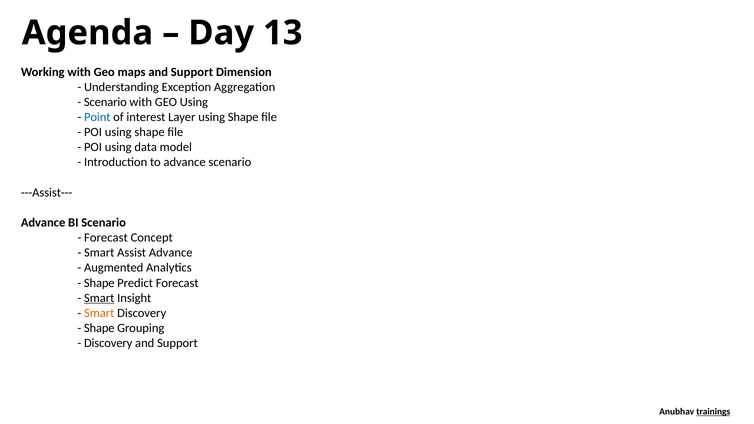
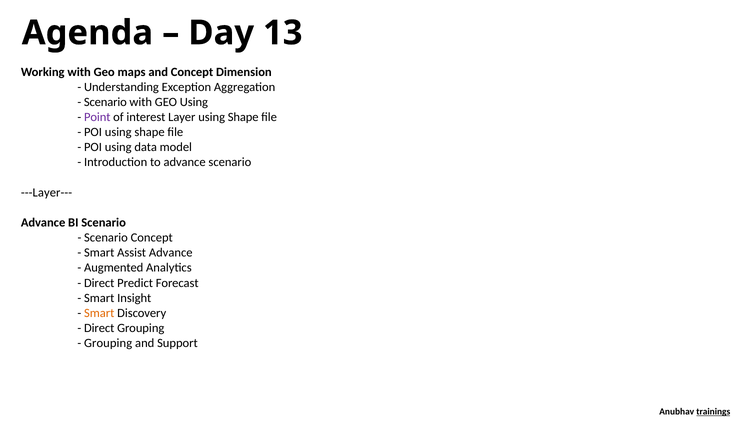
maps and Support: Support -> Concept (192, 72)
Point colour: blue -> purple (97, 117)
---Assist---: ---Assist--- -> ---Layer--- (47, 193)
Forecast: Forecast -> Scenario (106, 238)
Shape: Shape -> Direct (99, 283)
Smart underline: present -> none (99, 298)
Shape: Shape -> Direct (99, 328)
Discovery: Discovery -> Grouping (108, 343)
